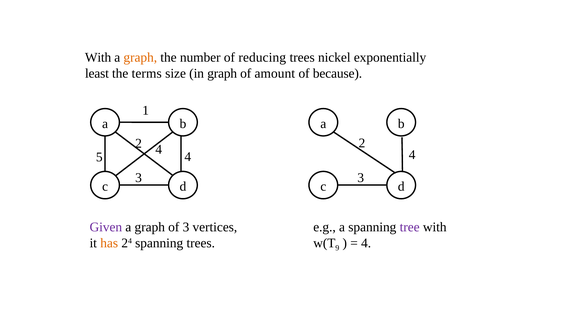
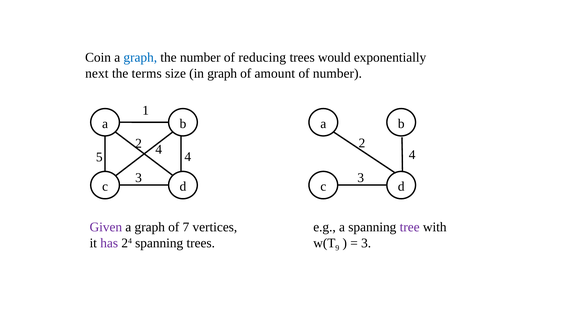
With: With -> Coin (98, 57)
graph colour: orange -> blue (140, 57)
nickel: nickel -> would (334, 57)
least: least -> next (97, 73)
of because: because -> number (337, 73)
of 3: 3 -> 7 (186, 227)
has colour: orange -> purple (109, 243)
4: 4 -> 3 (366, 243)
